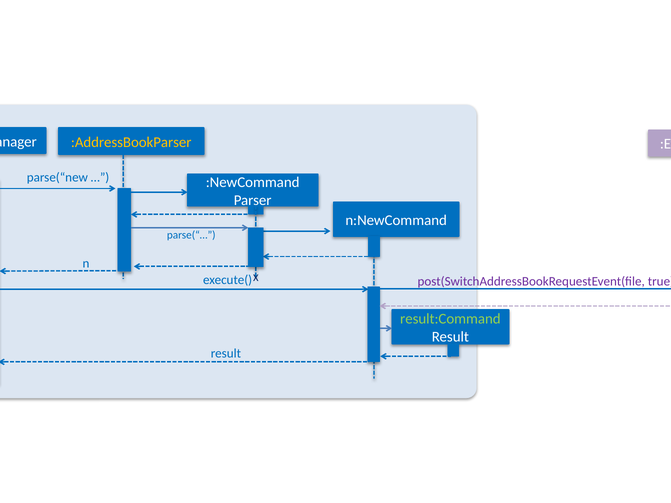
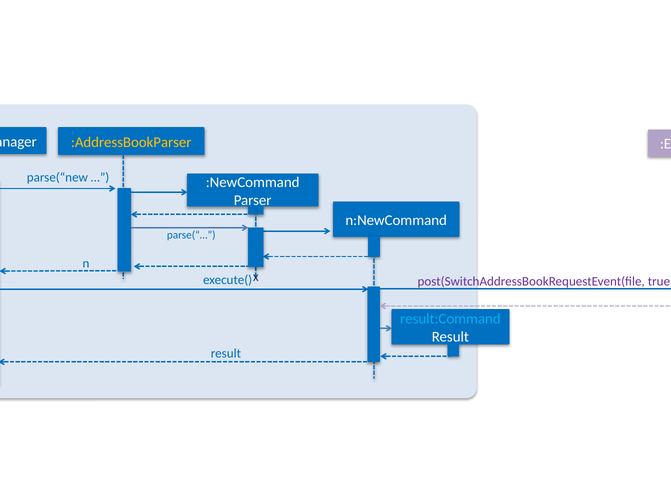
result:Command colour: light green -> light blue (450, 319)
